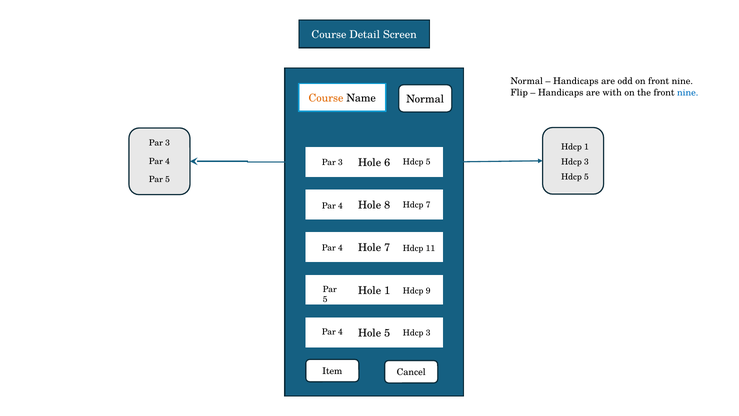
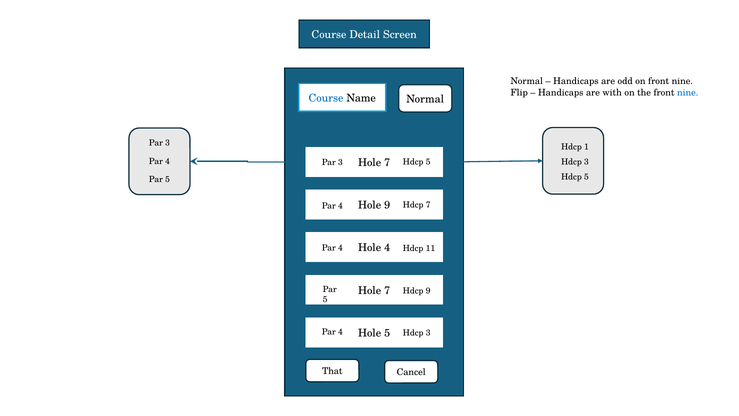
Course colour: orange -> blue (326, 98)
6: 6 -> 7 (387, 163)
Hole 8: 8 -> 9 (387, 205)
Hole 7: 7 -> 4 (387, 248)
1: 1 -> 7 (387, 290)
Item: Item -> That (332, 371)
